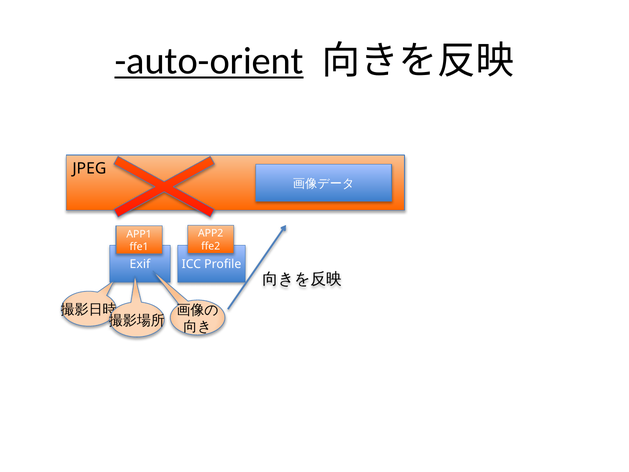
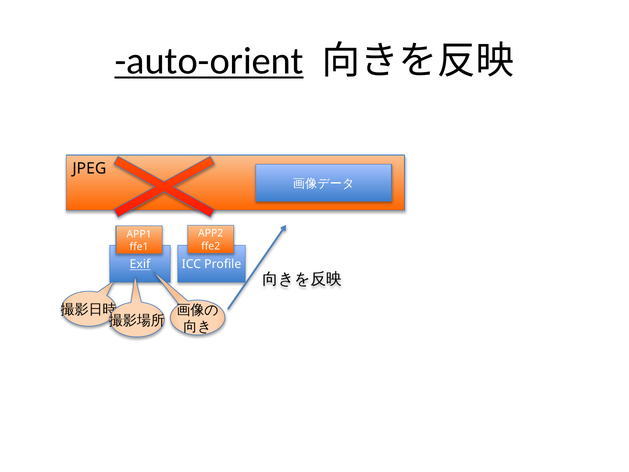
Exif underline: none -> present (140, 264)
